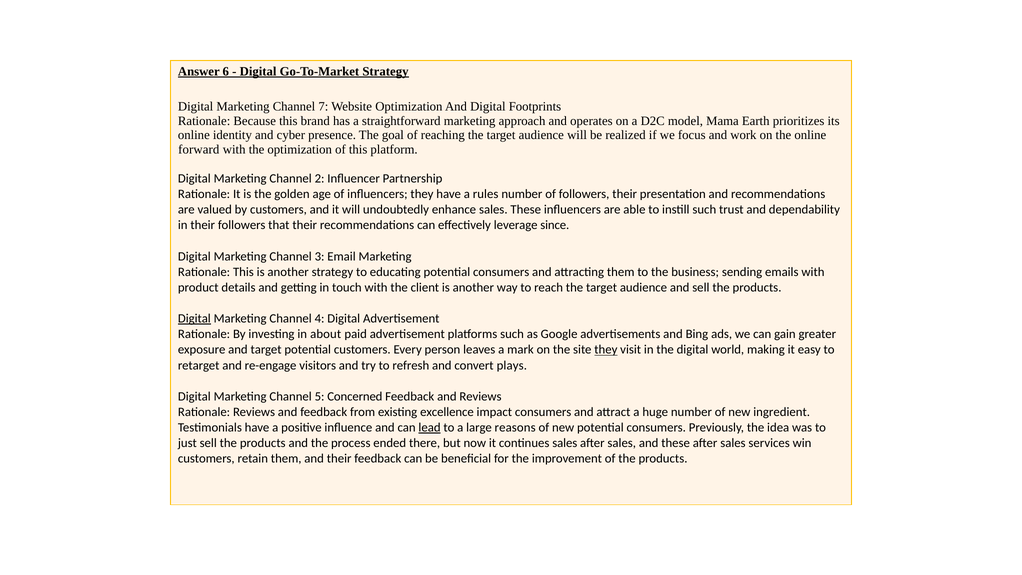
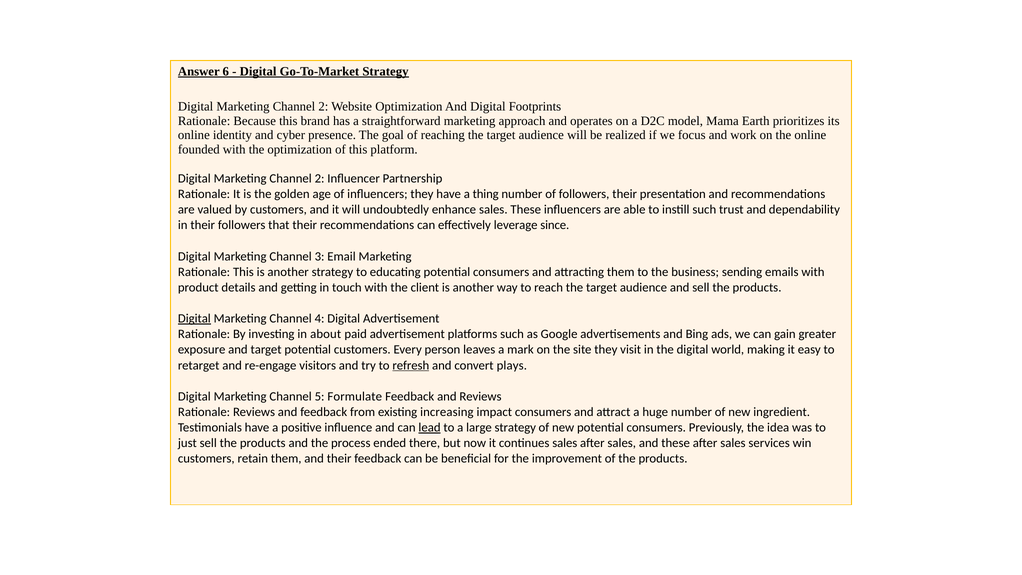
7: 7 -> 2 (323, 107)
forward: forward -> founded (199, 149)
rules: rules -> thing (486, 194)
they underline: present -> none (606, 350)
refresh underline: none -> present (411, 365)
Concerned: Concerned -> Formulate (355, 396)
excellence: excellence -> increasing (447, 412)
large reasons: reasons -> strategy (515, 428)
